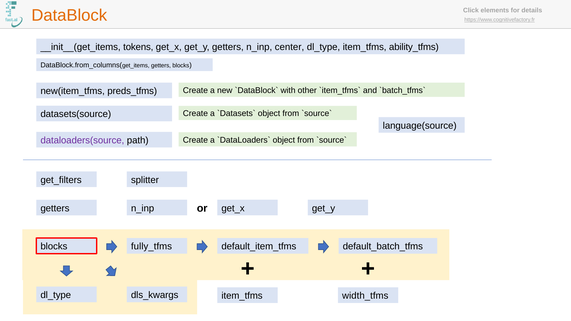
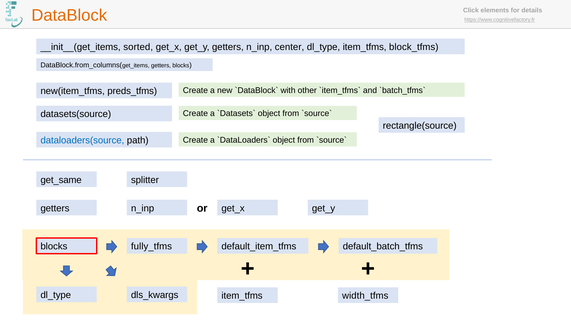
tokens: tokens -> sorted (138, 47)
ability_tfms: ability_tfms -> block_tfms (414, 47)
language(source: language(source -> rectangle(source (420, 126)
dataloaders(source colour: purple -> blue (82, 140)
get_filters: get_filters -> get_same (61, 180)
